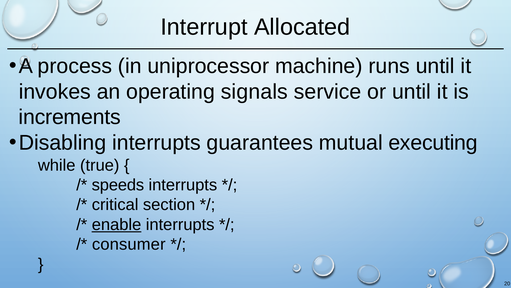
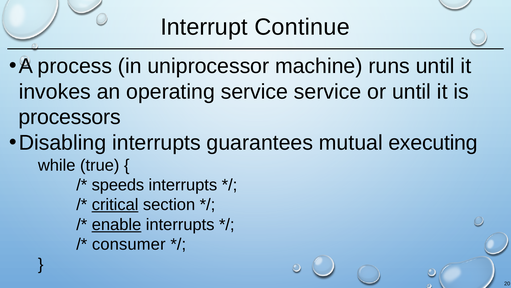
Allocated: Allocated -> Continue (302, 27)
operating signals: signals -> service (254, 92)
increments: increments -> processors (70, 117)
critical underline: none -> present (115, 204)
